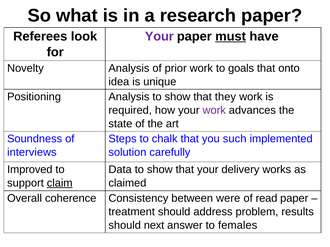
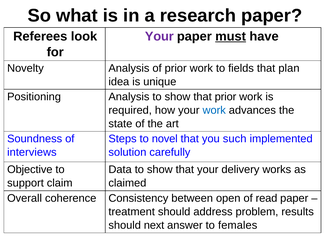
goals: goals -> fields (241, 68)
onto: onto -> plan (289, 68)
that they: they -> prior (226, 97)
work colour: purple -> blue (214, 110)
chalk: chalk -> novel (165, 139)
Improved: Improved -> Objective (30, 170)
claim underline: present -> none (60, 183)
were: were -> open (228, 199)
